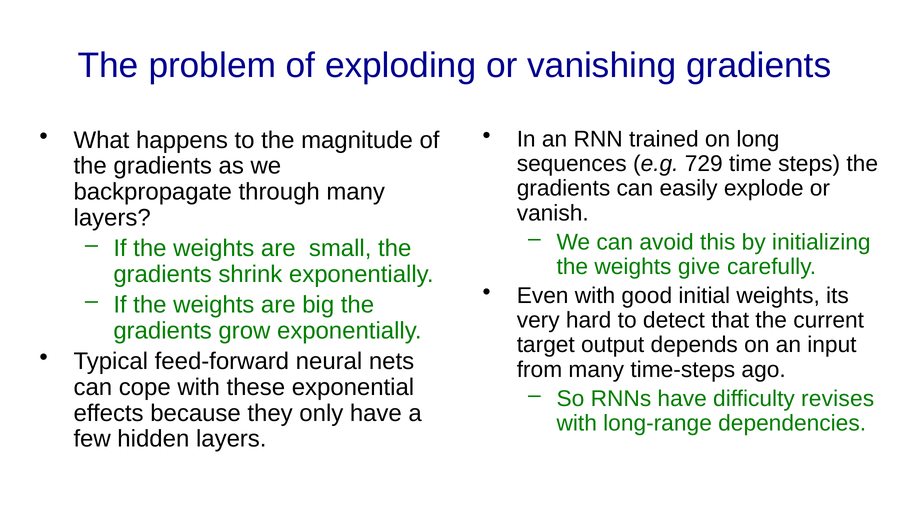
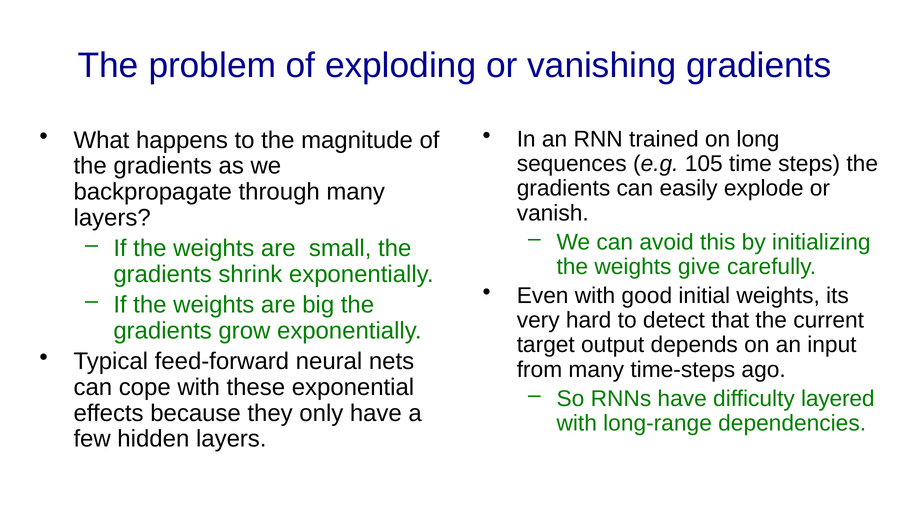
729: 729 -> 105 (704, 164)
revises: revises -> layered (838, 399)
